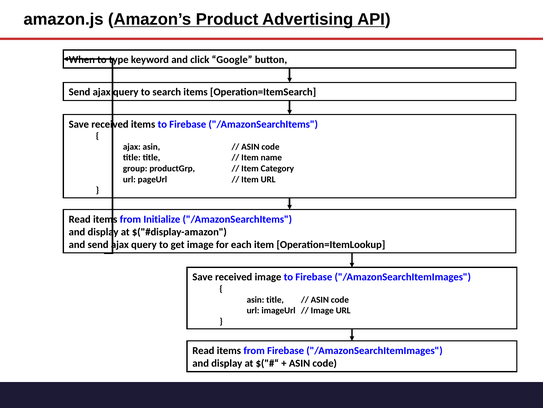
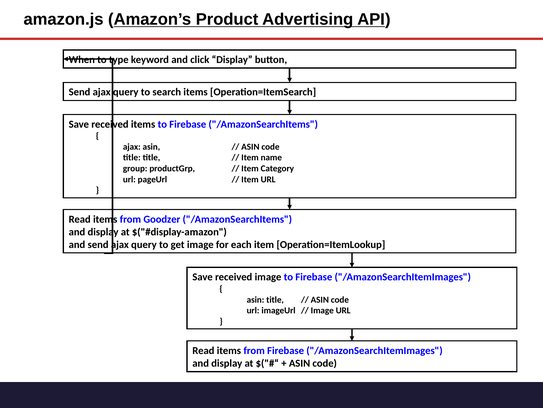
click Google: Google -> Display (232, 60)
Initialize: Initialize -> Goodzer (162, 219)
